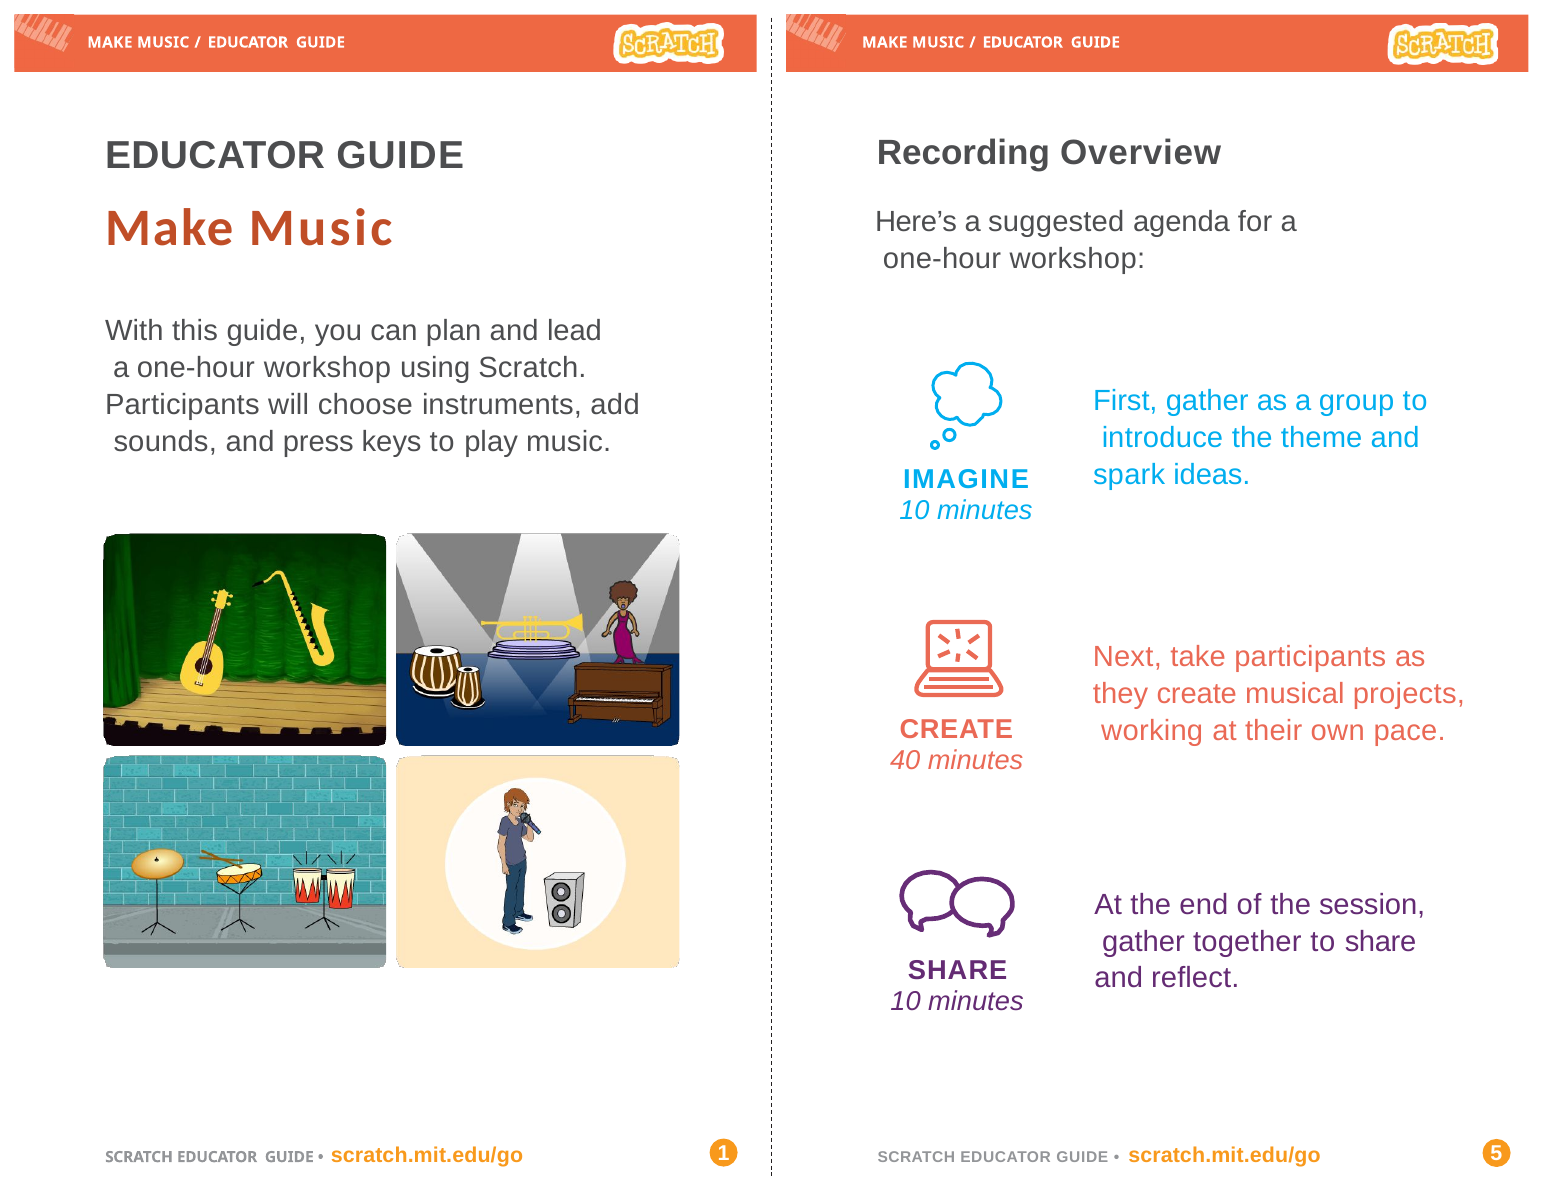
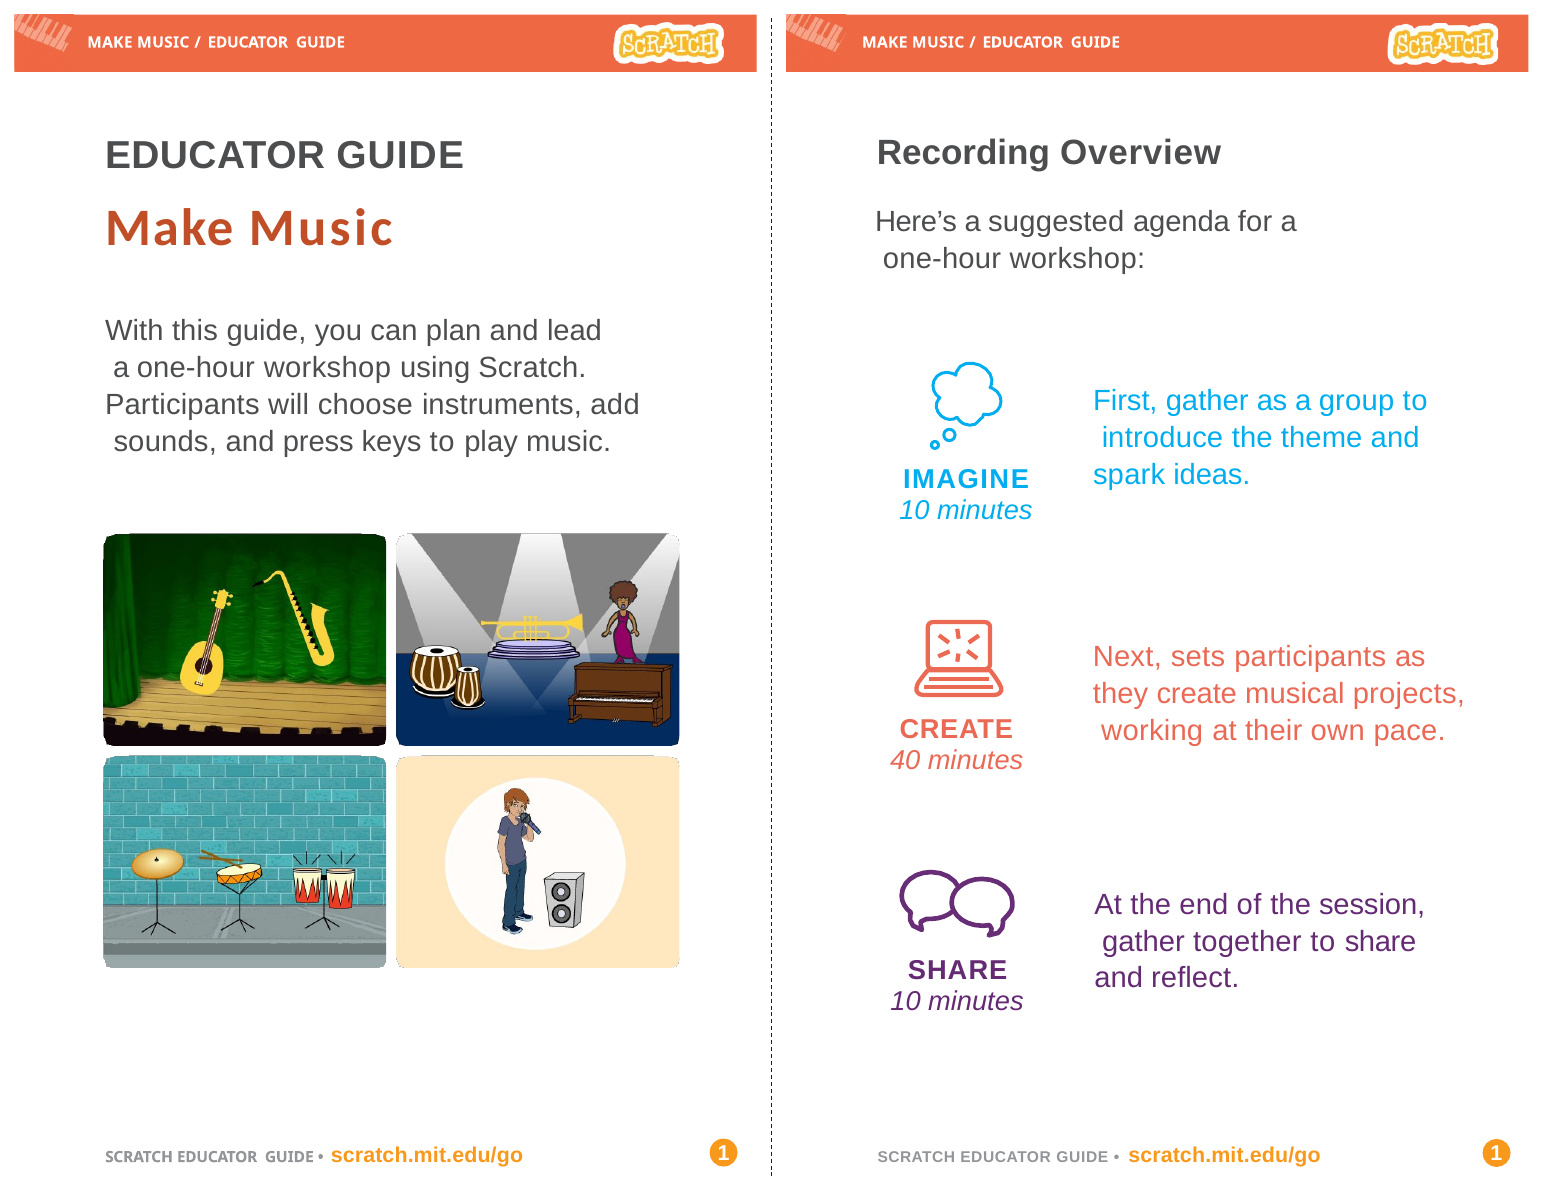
take: take -> sets (1198, 657)
5: 5 -> 1 (1496, 1153)
